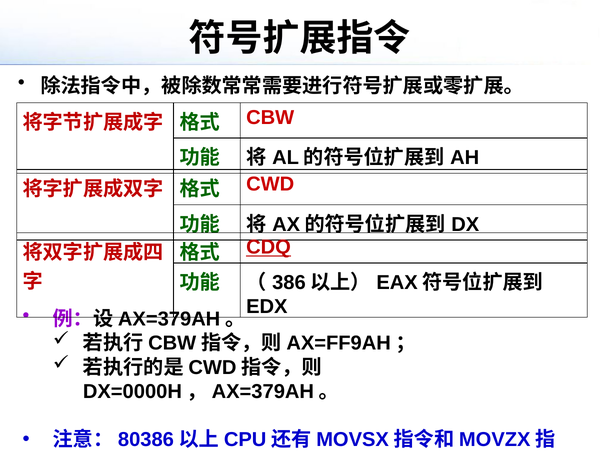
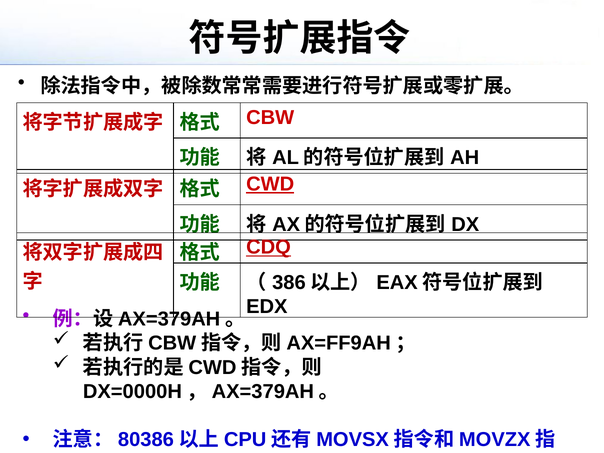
CWD underline: none -> present (270, 184)
